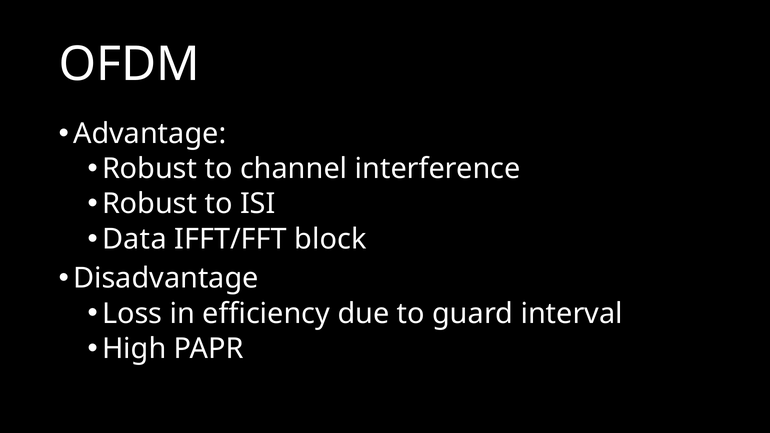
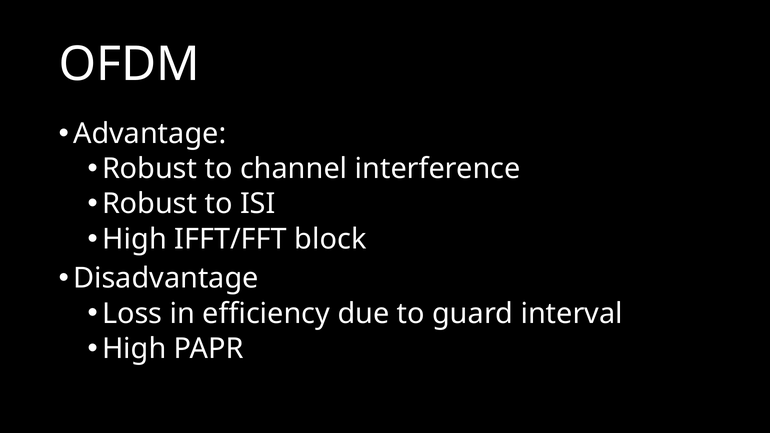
Data: Data -> High (134, 239)
